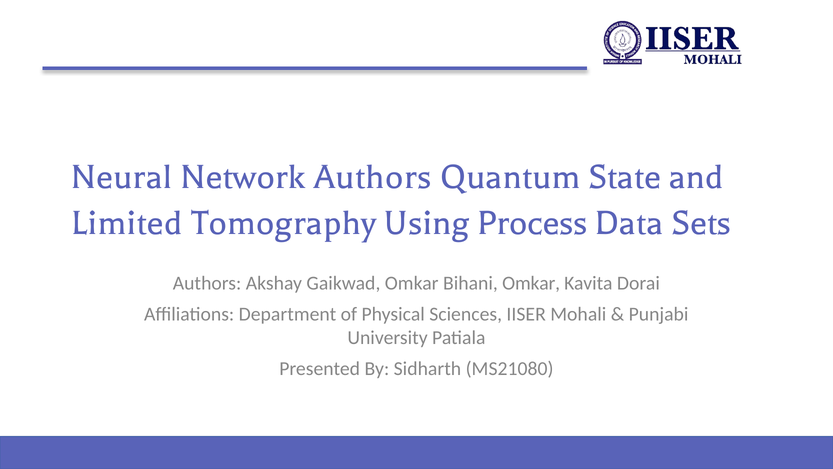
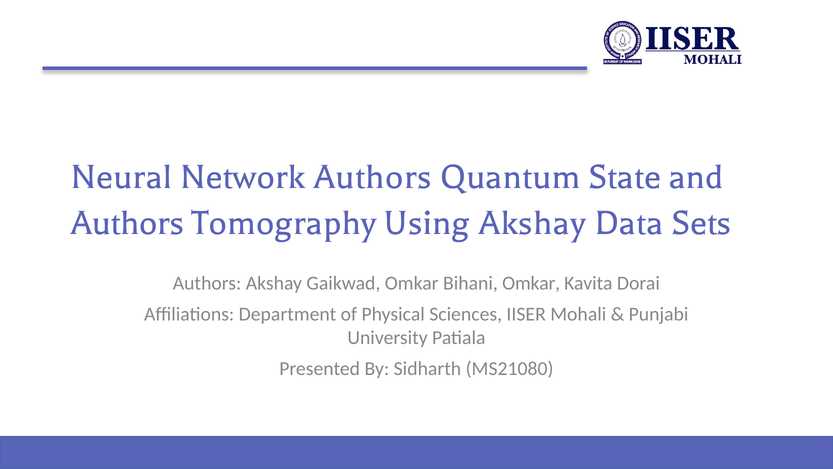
Limited: Limited -> Authors (127, 221)
Using Process: Process -> Akshay (532, 221)
